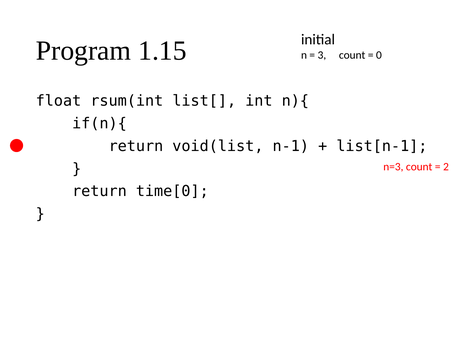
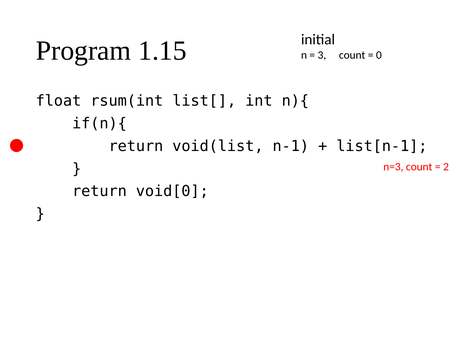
time[0: time[0 -> void[0 (172, 192)
